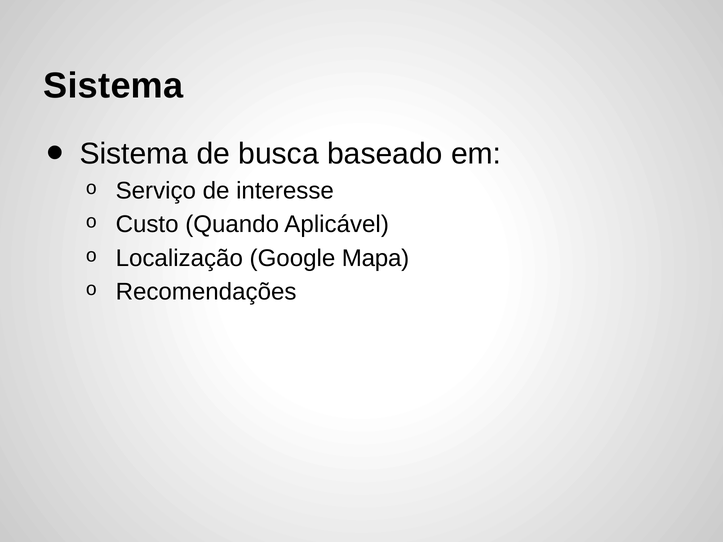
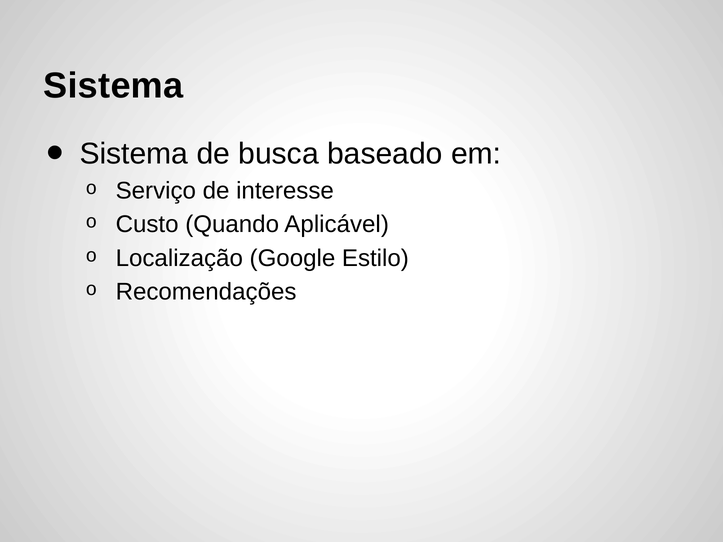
Mapa: Mapa -> Estilo (375, 258)
